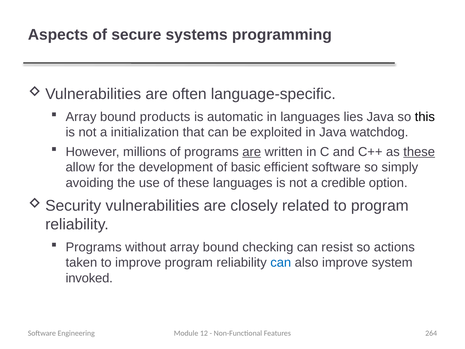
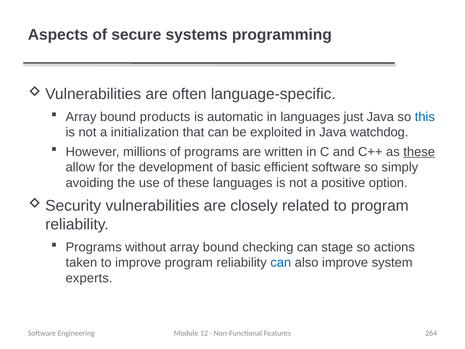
lies: lies -> just (353, 117)
this colour: black -> blue (425, 117)
are underline: present -> none (252, 152)
credible: credible -> positive (343, 183)
resist: resist -> stage (337, 247)
invoked: invoked -> experts (89, 278)
